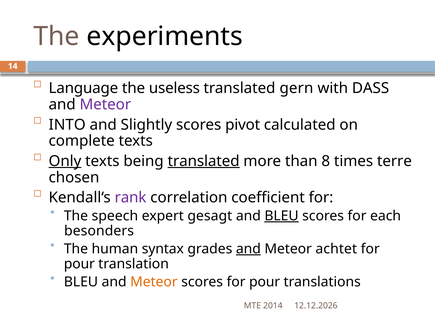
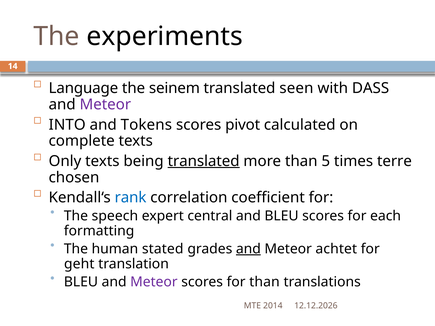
useless: useless -> seinem (174, 88)
gern: gern -> seen (296, 88)
Slightly: Slightly -> Tokens (146, 125)
Only underline: present -> none (65, 161)
8: 8 -> 5 (326, 161)
rank colour: purple -> blue (131, 198)
gesagt: gesagt -> central (210, 216)
BLEU underline: present -> none (282, 216)
besonders: besonders -> formatting (99, 231)
syntax: syntax -> stated (163, 249)
pour: pour -> geht (79, 264)
Meteor colour: orange -> purple (154, 282)
scores for pour: pour -> than (264, 282)
